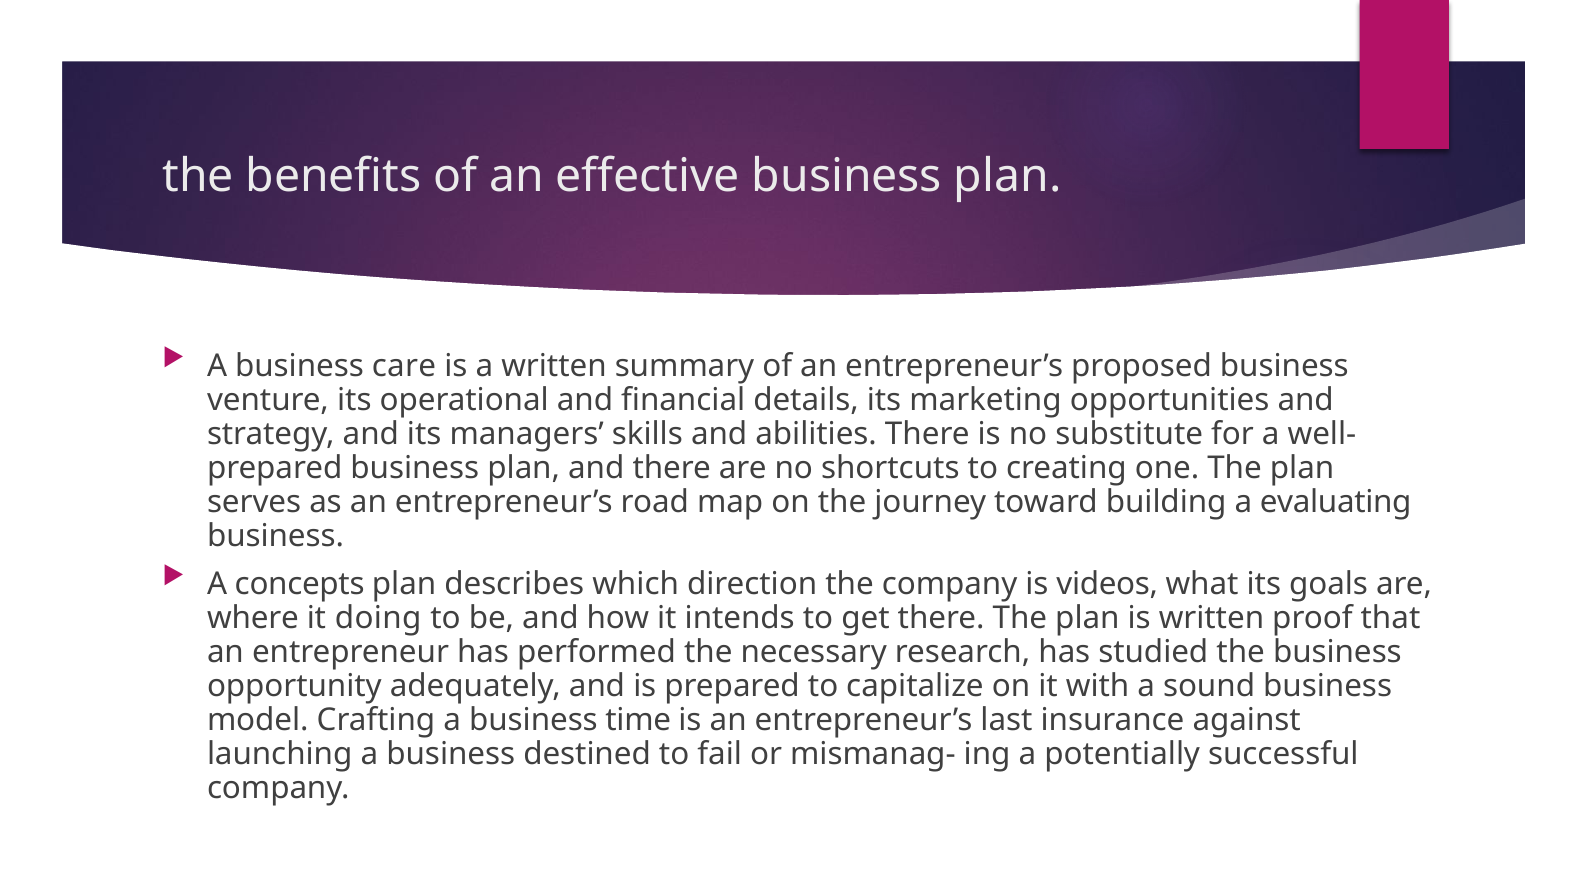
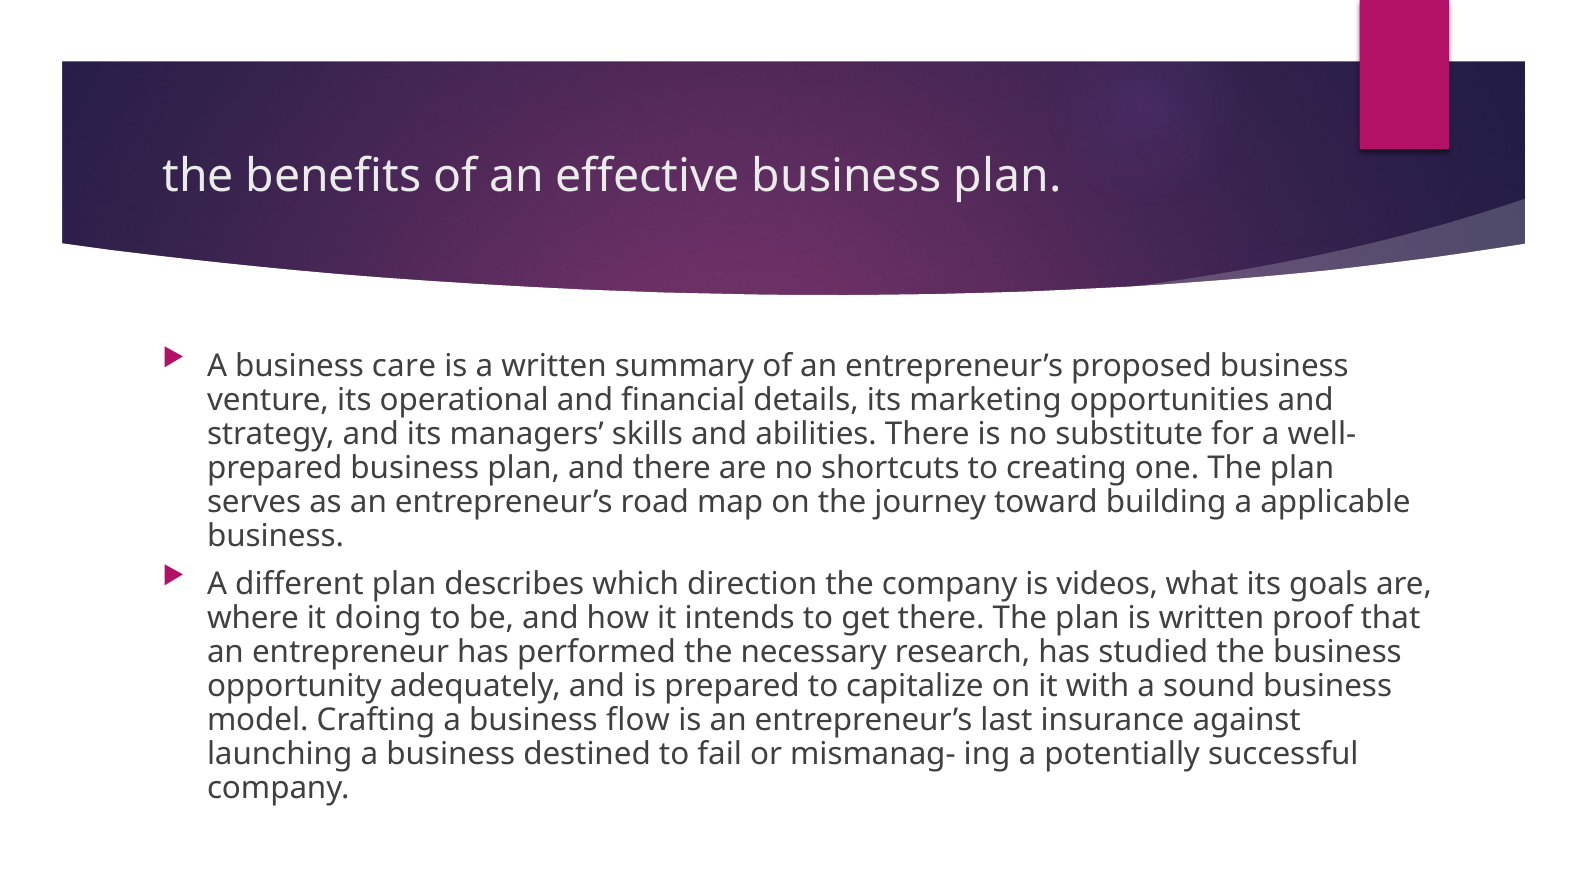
evaluating: evaluating -> applicable (1336, 502)
concepts: concepts -> different (299, 585)
time: time -> flow (638, 720)
